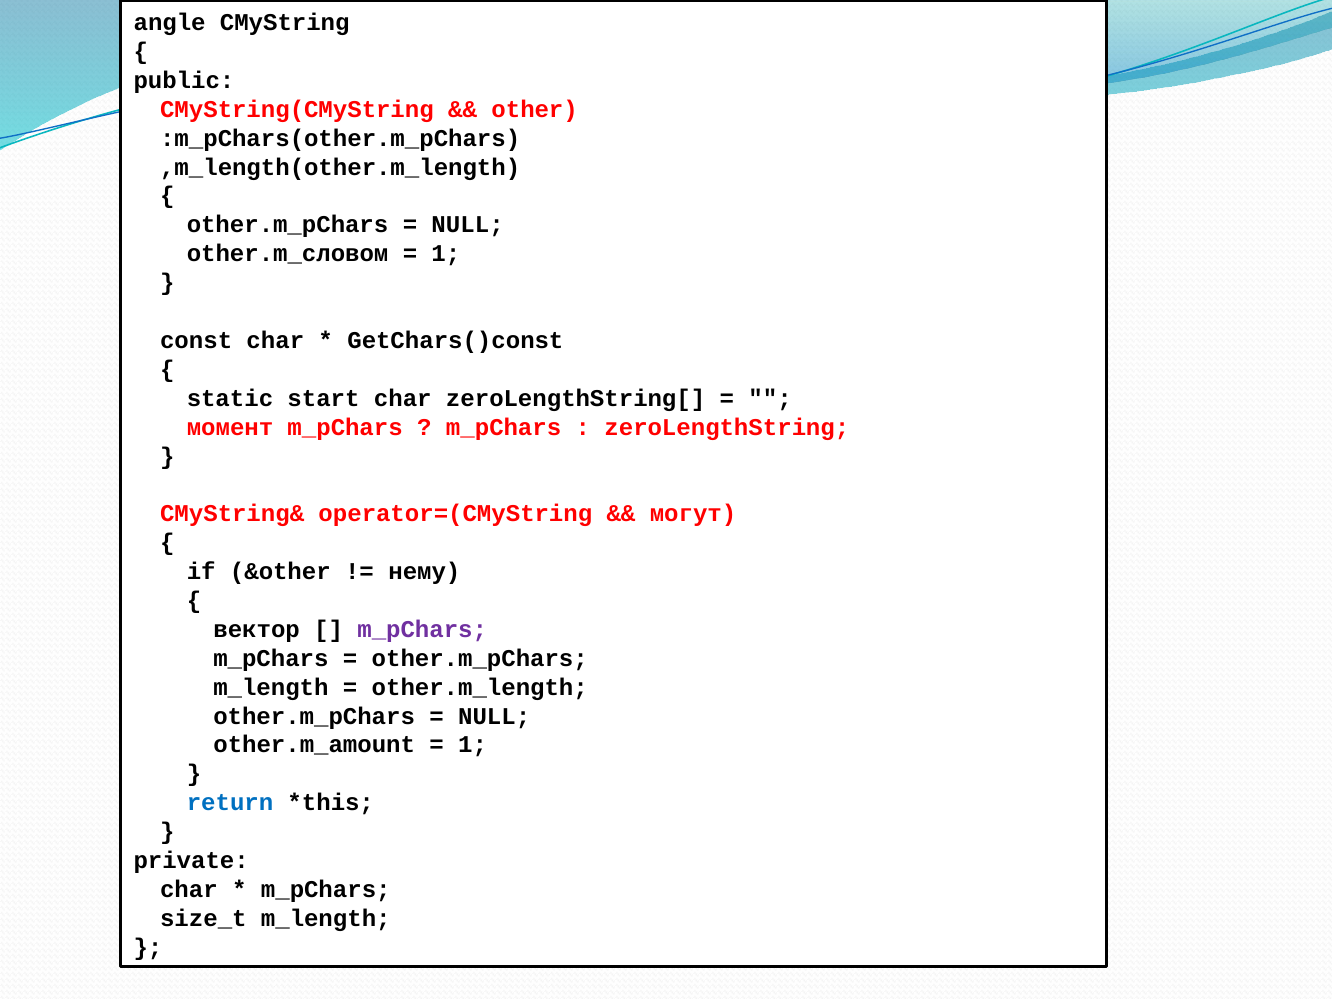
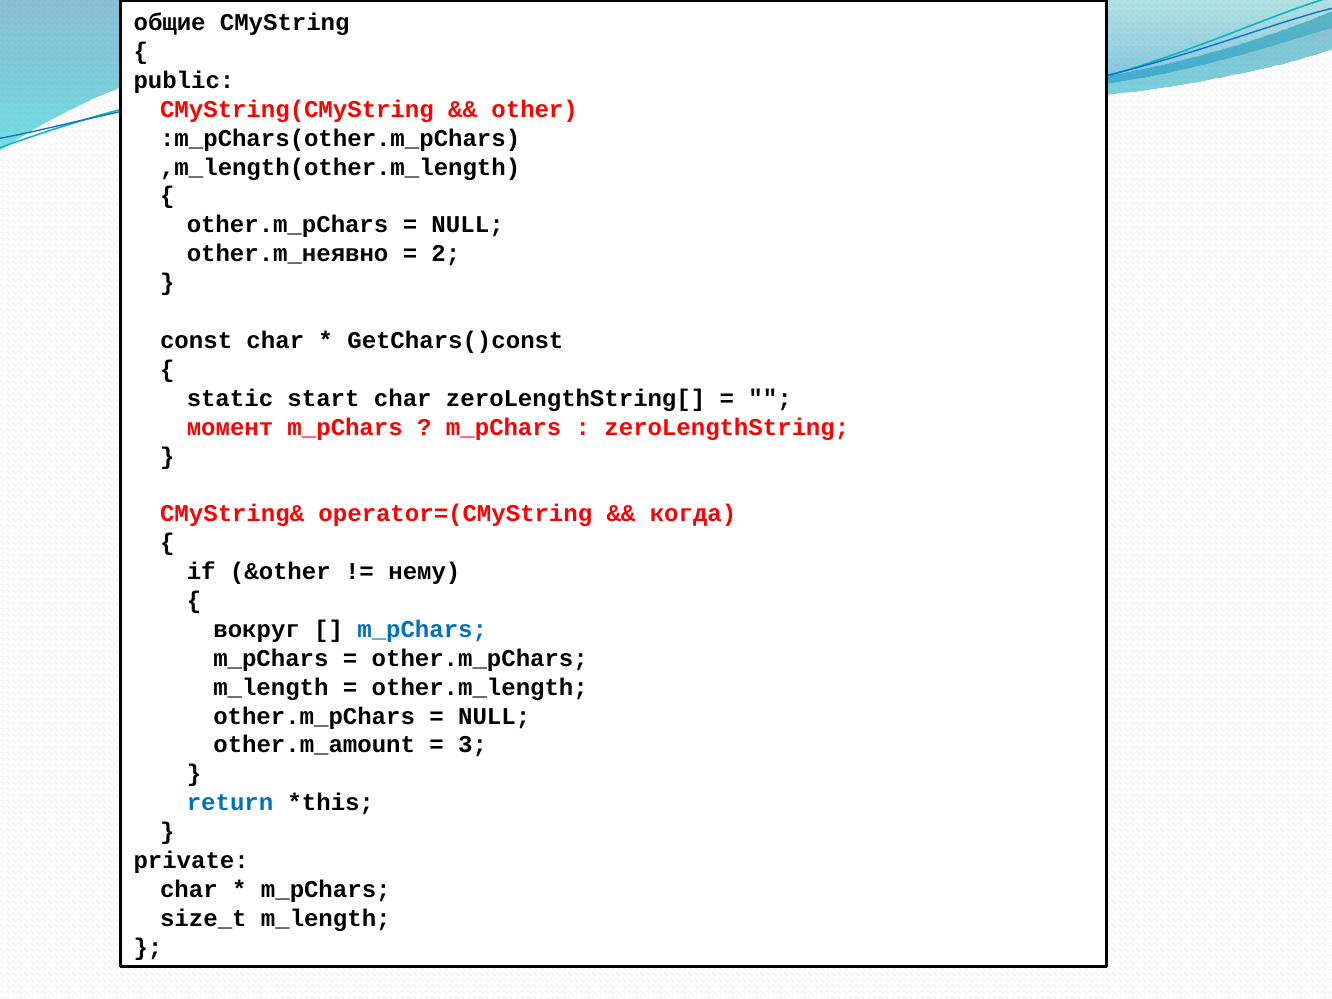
angle: angle -> общие (170, 23)
other.m_словом: other.m_словом -> other.m_неявно (288, 254)
1: 1 -> 2 (446, 254)
могут: могут -> когда (693, 514)
вектор: вектор -> вокруг (257, 629)
m_pChars colour: purple -> blue (422, 629)
1: 1 -> 3 (473, 745)
